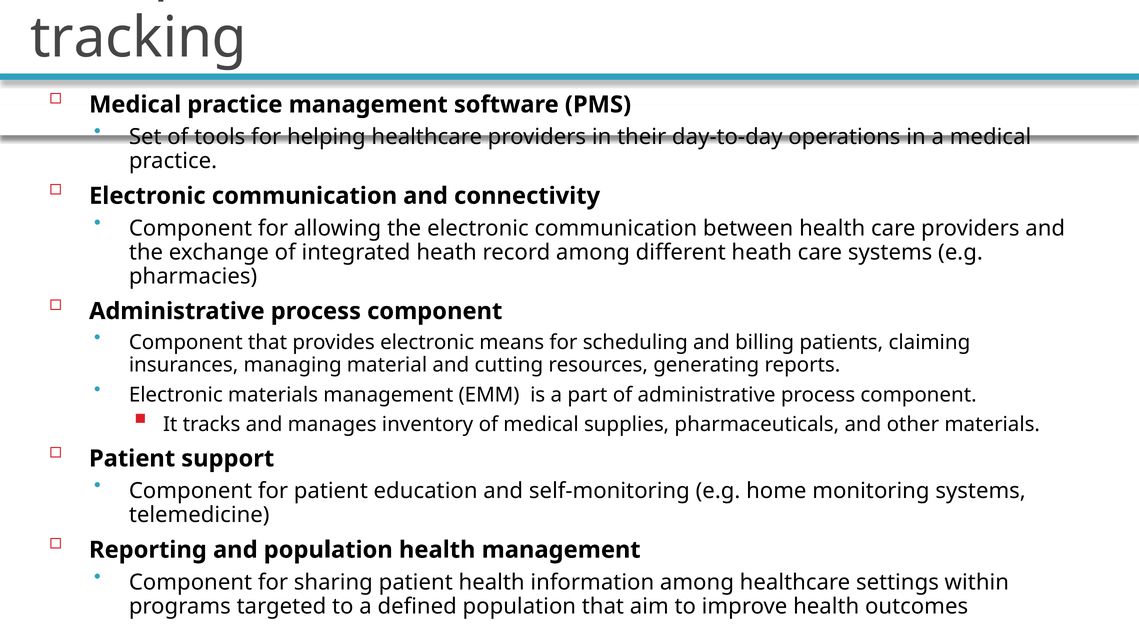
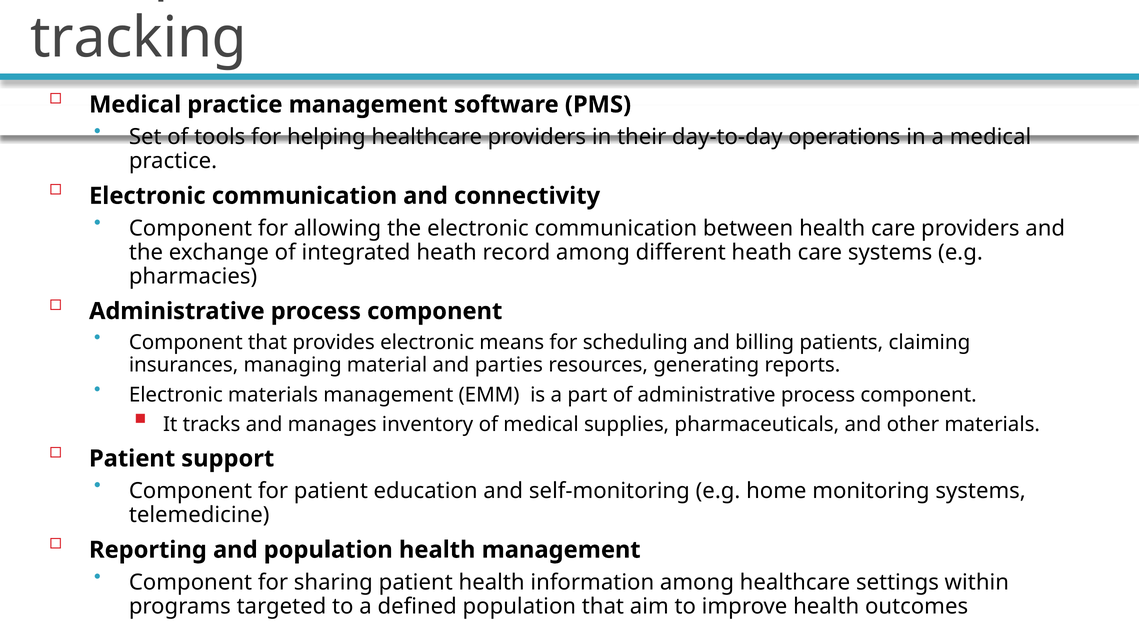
cutting: cutting -> parties (509, 365)
